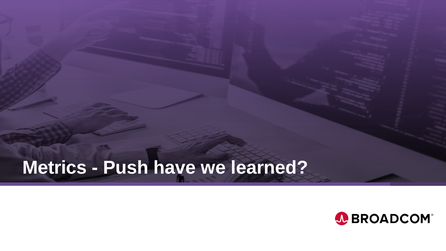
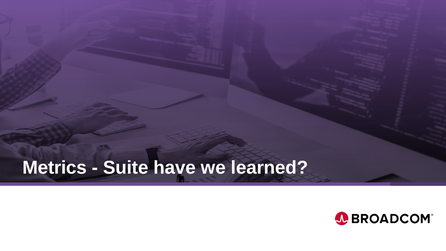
Push: Push -> Suite (126, 168)
